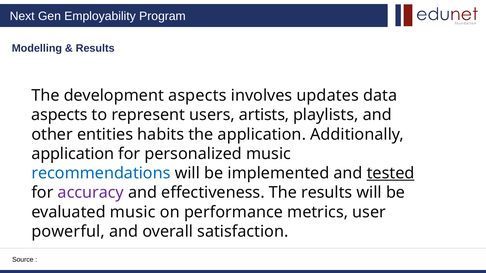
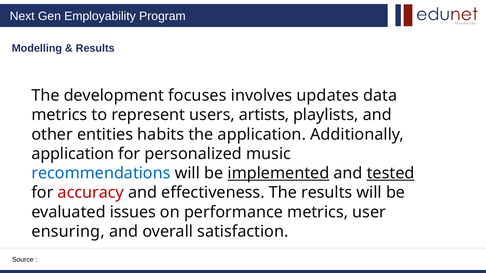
development aspects: aspects -> focuses (197, 96)
aspects: aspects -> metrics (59, 115)
implemented underline: none -> present (278, 173)
accuracy colour: purple -> red (91, 193)
evaluated music: music -> issues (133, 212)
powerful: powerful -> ensuring (68, 232)
